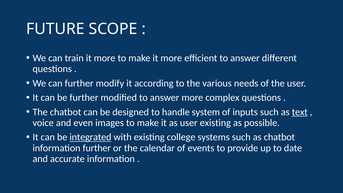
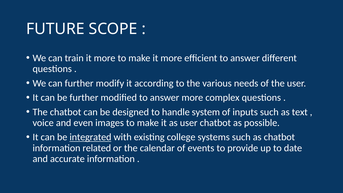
text underline: present -> none (300, 112)
user existing: existing -> chatbot (215, 123)
information further: further -> related (97, 148)
